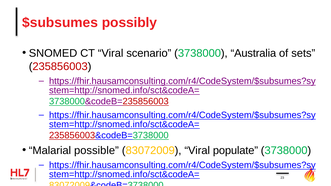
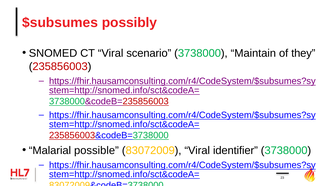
Australia: Australia -> Maintain (253, 53)
sets: sets -> they (303, 53)
populate: populate -> identifier (235, 151)
